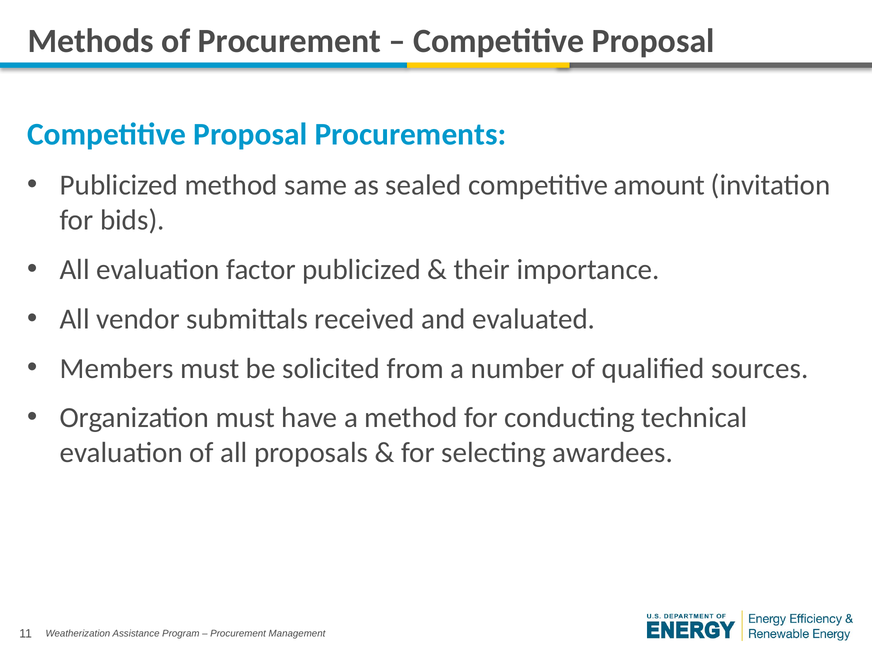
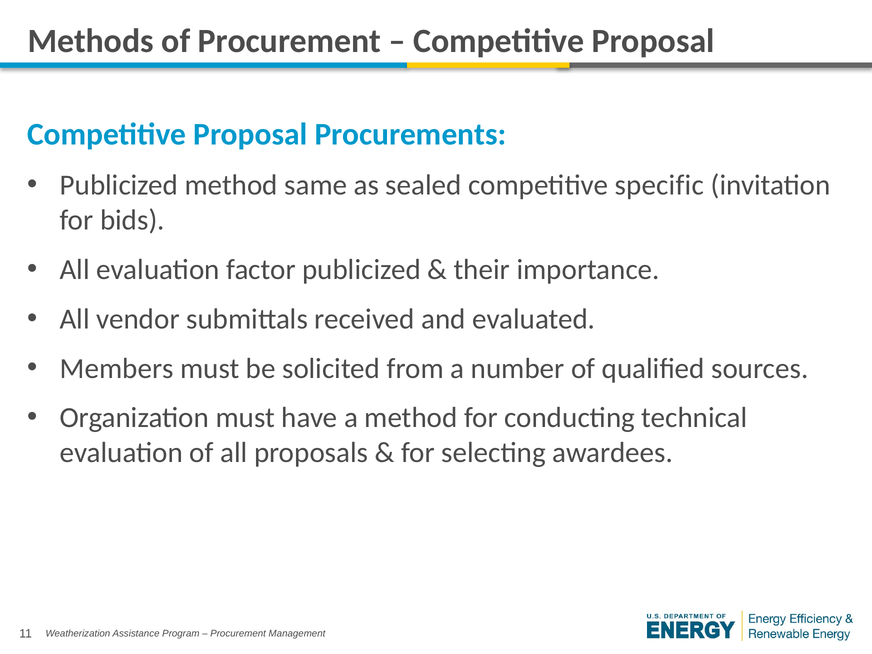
amount: amount -> specific (659, 185)
